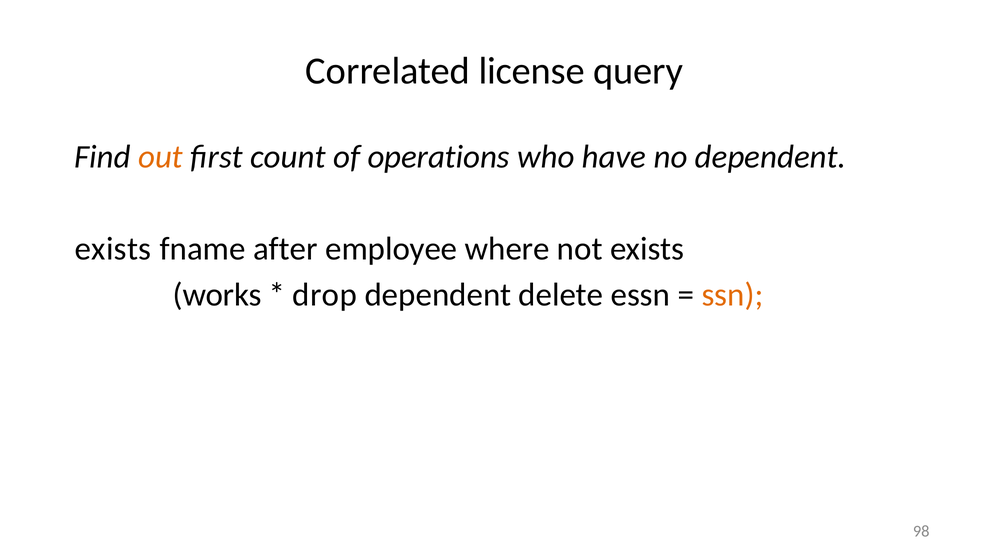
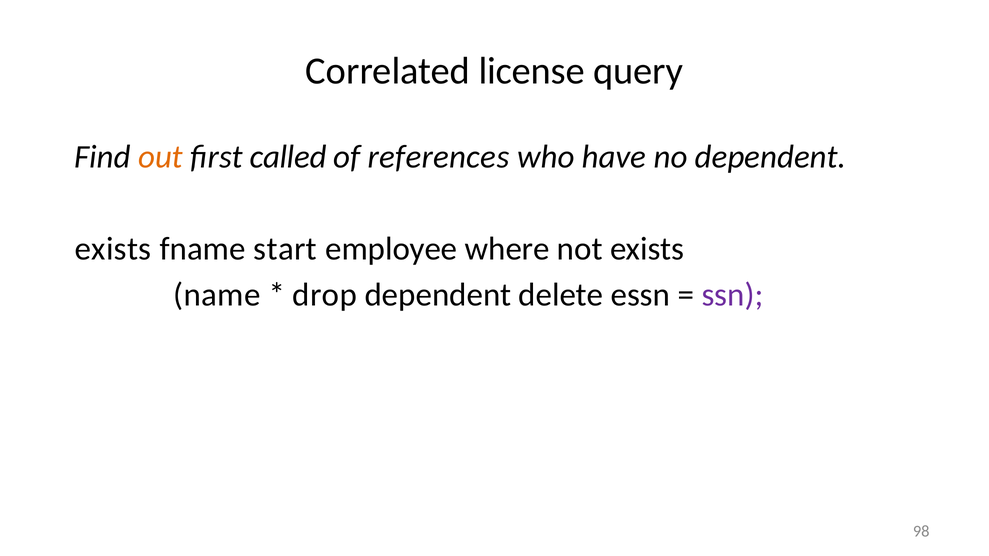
count: count -> called (288, 157)
operations: operations -> references (438, 157)
after: after -> start (285, 249)
works: works -> name (217, 295)
ssn colour: orange -> purple (732, 295)
